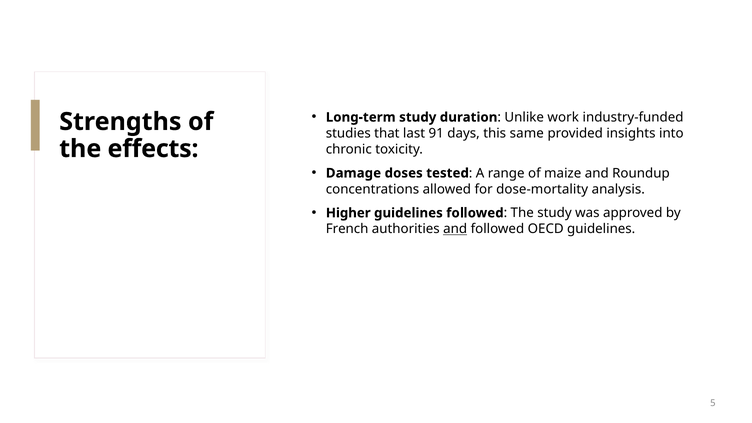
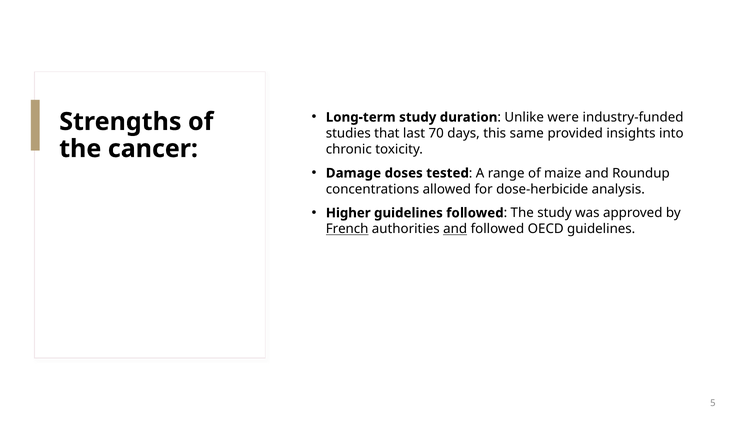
work: work -> were (563, 117)
91: 91 -> 70 (436, 133)
effects: effects -> cancer (153, 149)
dose-mortality: dose-mortality -> dose-herbicide (542, 189)
French underline: none -> present (347, 229)
